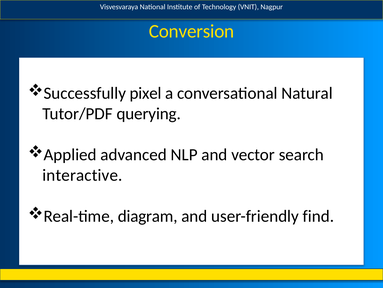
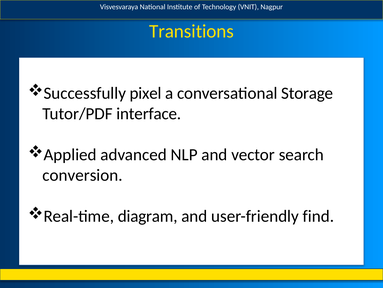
Conversion: Conversion -> Transitions (191, 31)
Natural: Natural -> Storage (307, 93)
querying: querying -> interface (149, 113)
interactive: interactive -> conversion (83, 175)
